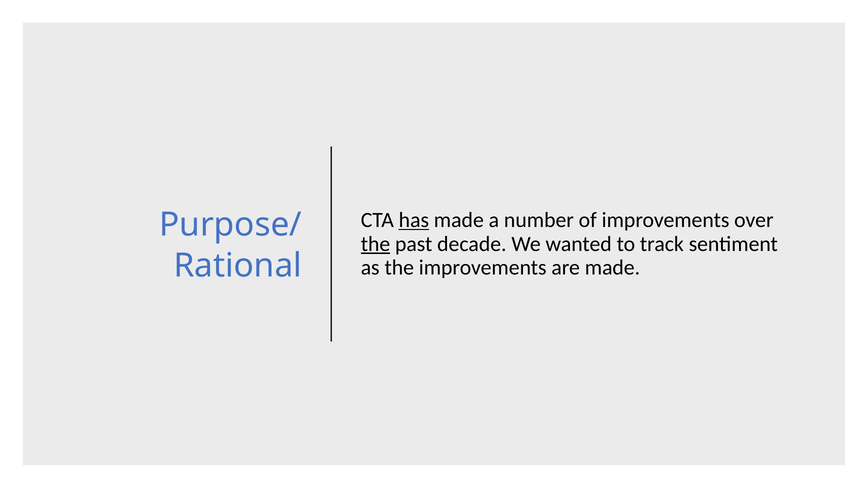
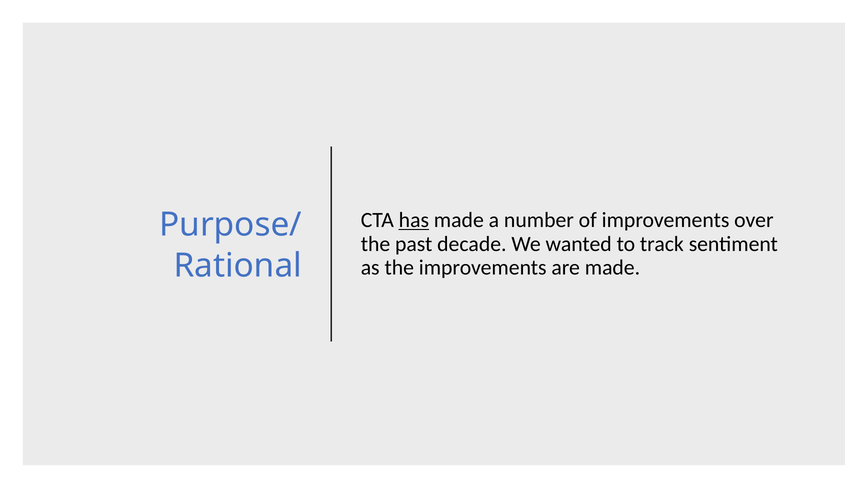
the underline: present -> none (375, 244)
